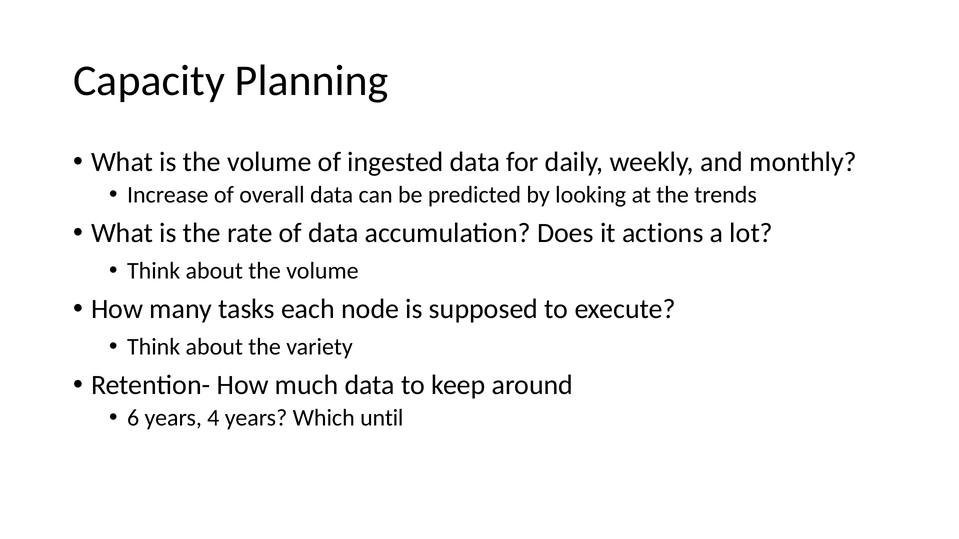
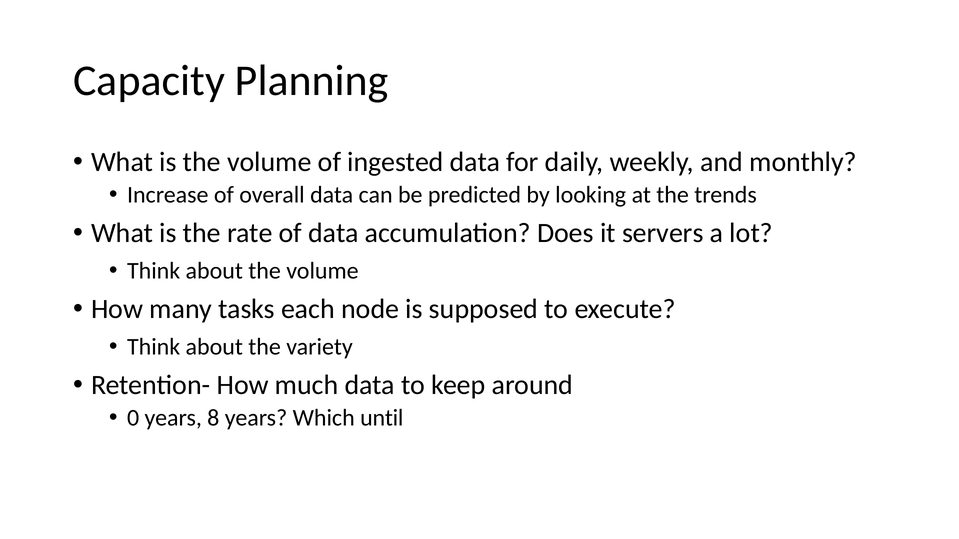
actions: actions -> servers (663, 233)
6: 6 -> 0 (133, 418)
4: 4 -> 8 (213, 418)
